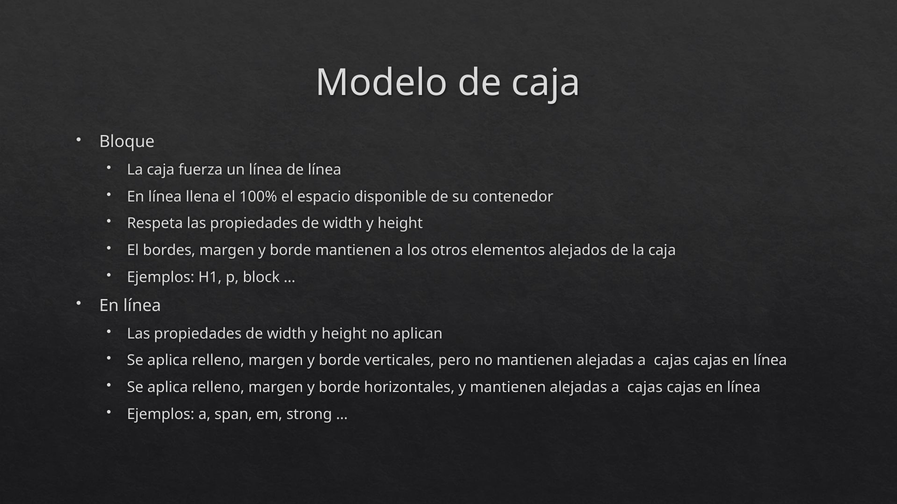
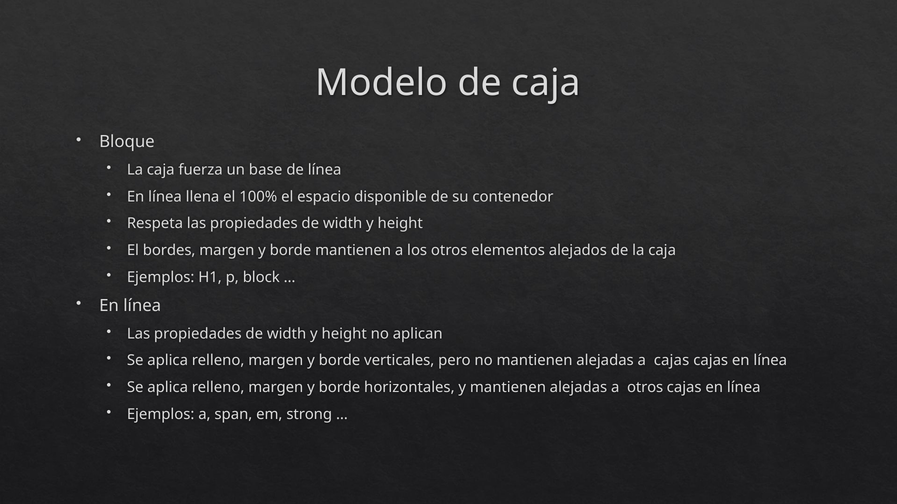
un línea: línea -> base (266, 170)
cajas: cajas -> otros (645, 388)
